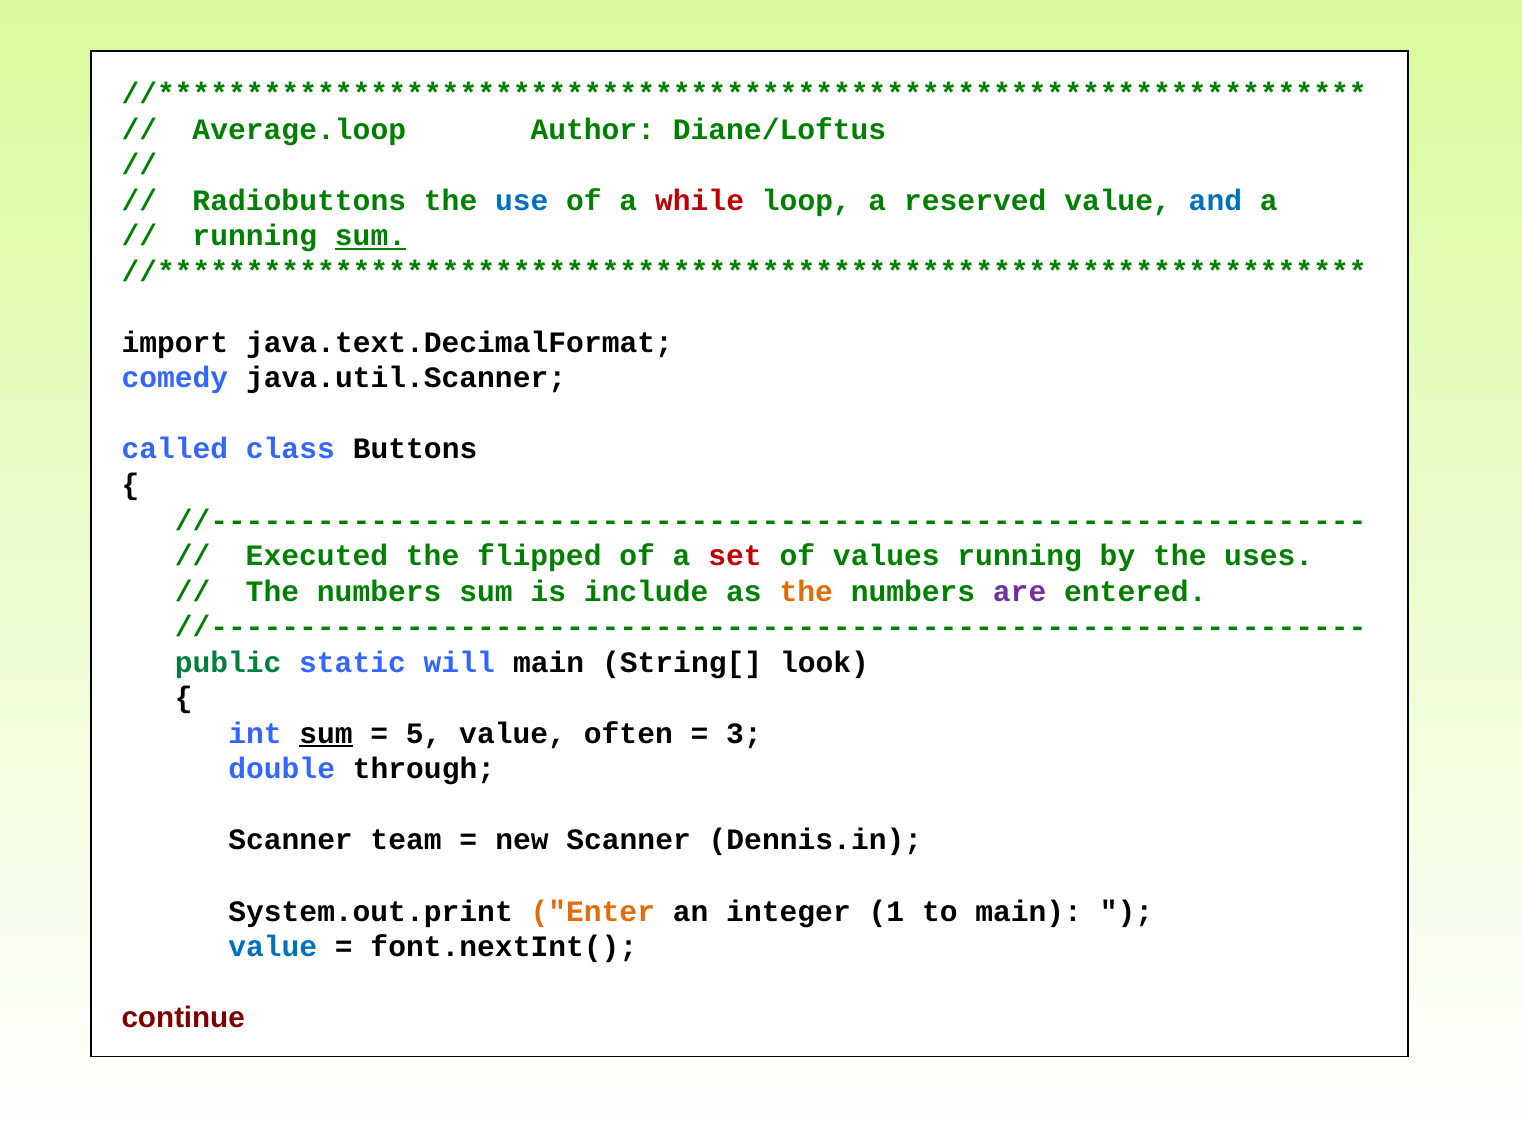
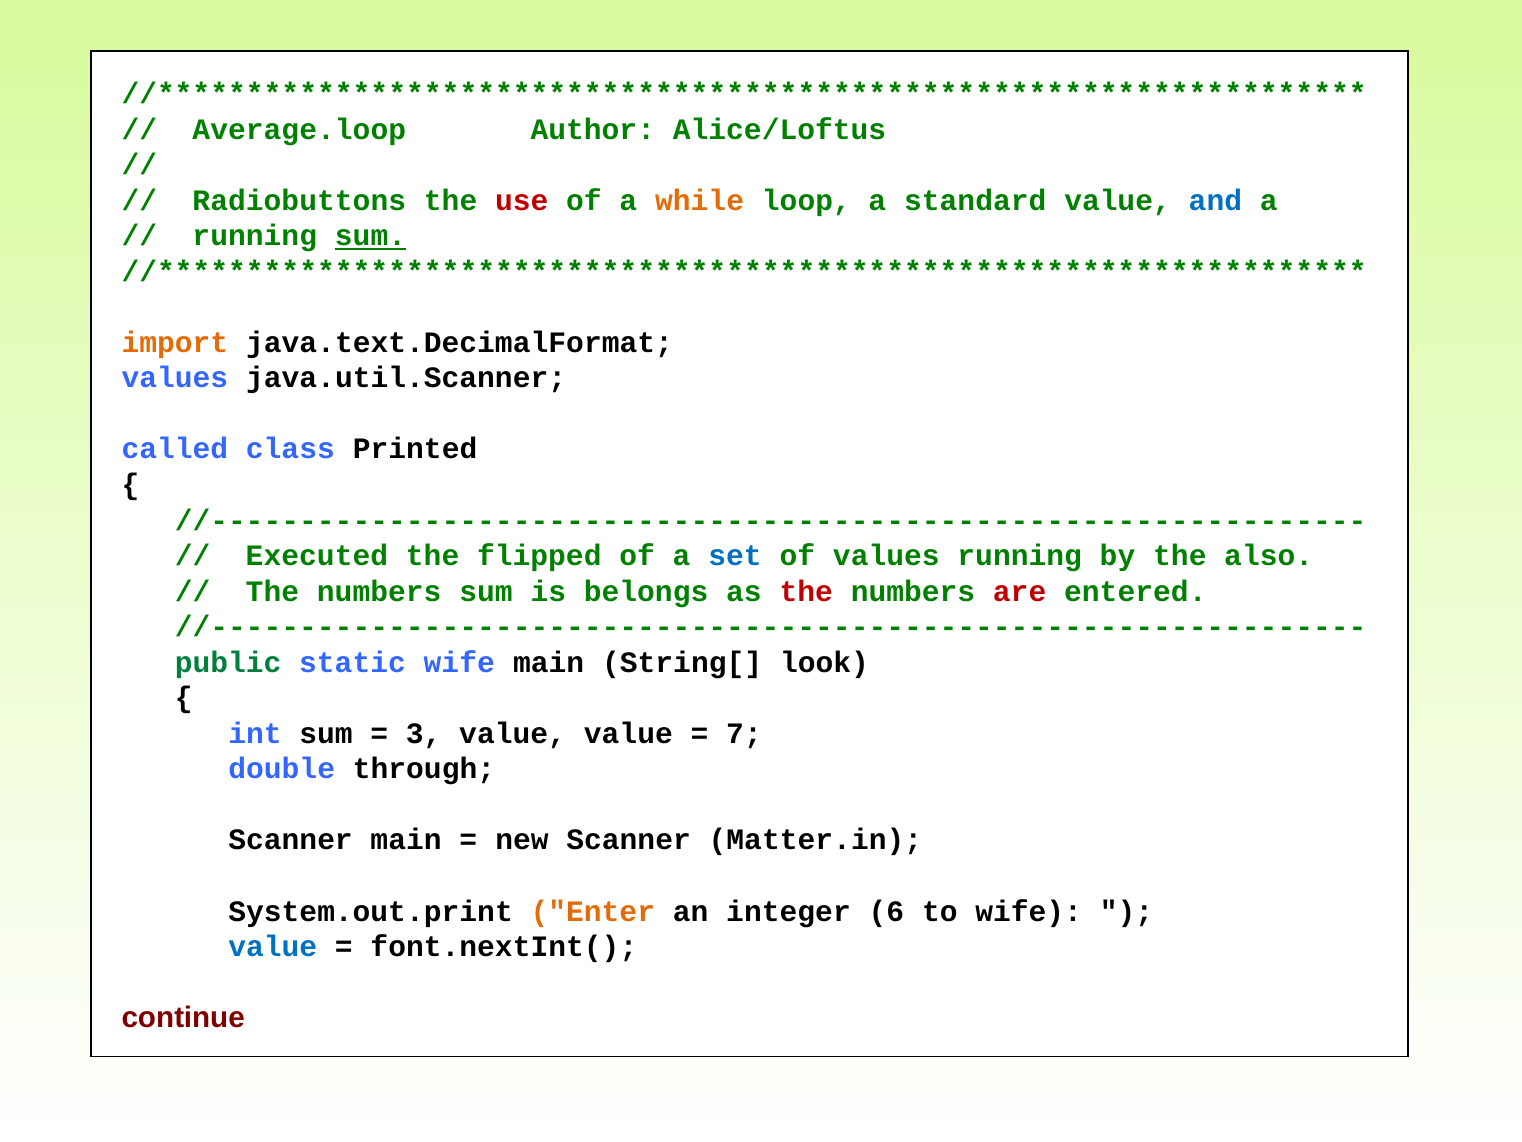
Diane/Loftus: Diane/Loftus -> Alice/Loftus (780, 129)
use colour: blue -> red (522, 200)
while colour: red -> orange (700, 200)
reserved: reserved -> standard (975, 200)
import colour: black -> orange (175, 342)
comedy: comedy -> values (175, 378)
Buttons: Buttons -> Printed (415, 449)
set colour: red -> blue (735, 556)
uses: uses -> also (1269, 556)
include: include -> belongs (646, 591)
the colour: orange -> red (806, 591)
are colour: purple -> red (1020, 591)
static will: will -> wife (459, 662)
sum underline: present -> none (326, 733)
5: 5 -> 3 (424, 733)
value often: often -> value (628, 733)
3: 3 -> 7 (744, 733)
Scanner team: team -> main (406, 840)
Dennis.in: Dennis.in -> Matter.in (815, 840)
1: 1 -> 6 (886, 911)
to main: main -> wife (1029, 911)
